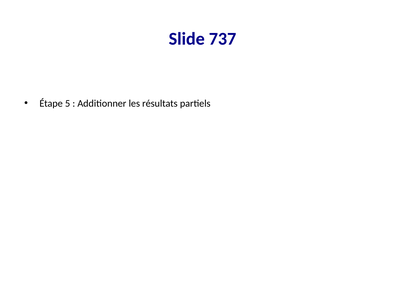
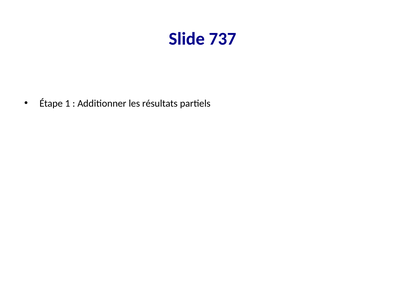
5: 5 -> 1 (68, 103)
